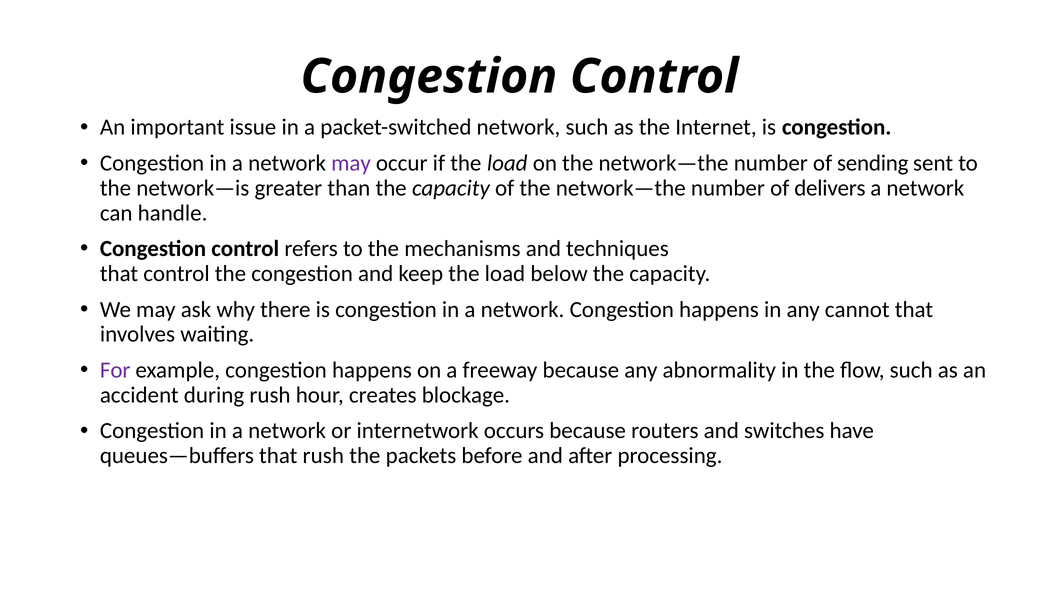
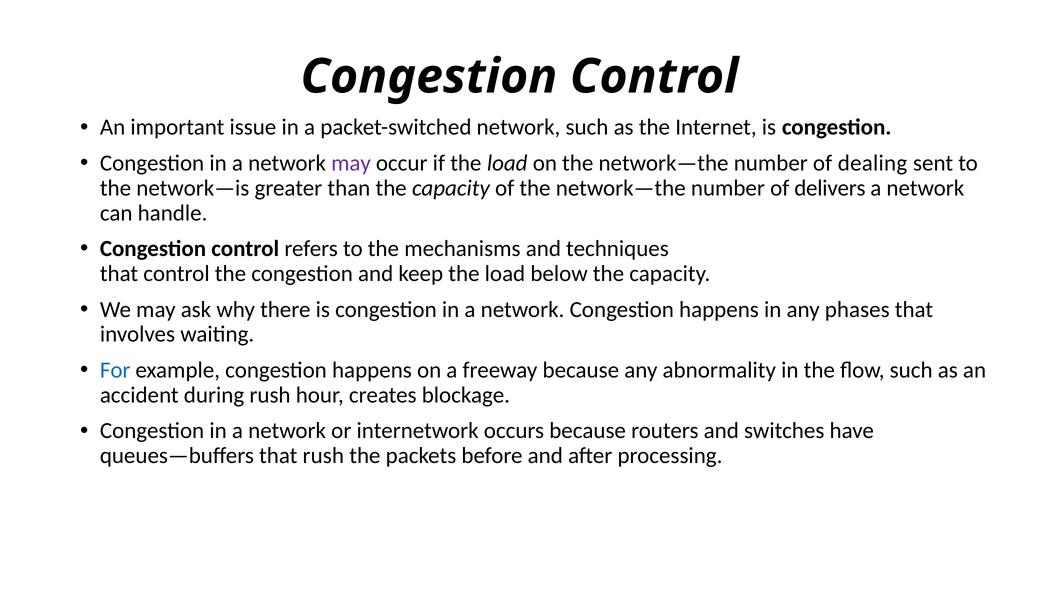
sending: sending -> dealing (873, 163)
cannot: cannot -> phases (857, 309)
For colour: purple -> blue (115, 370)
